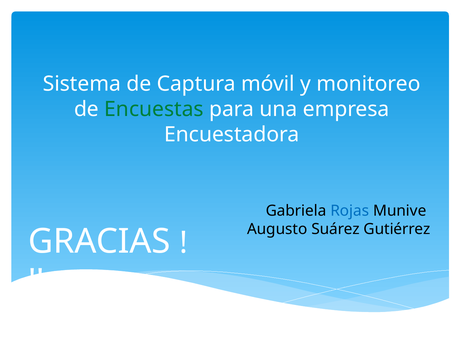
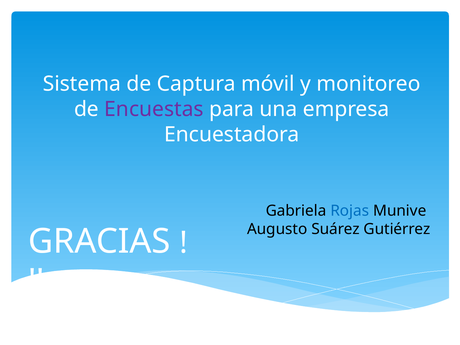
Encuestas colour: green -> purple (154, 109)
